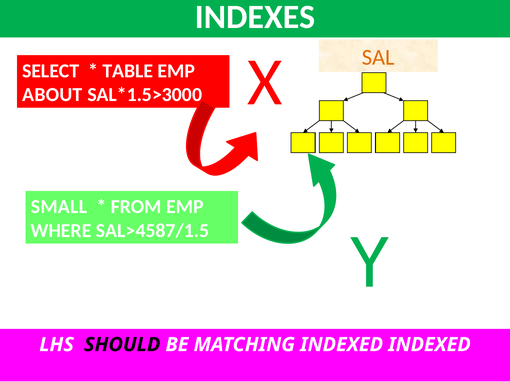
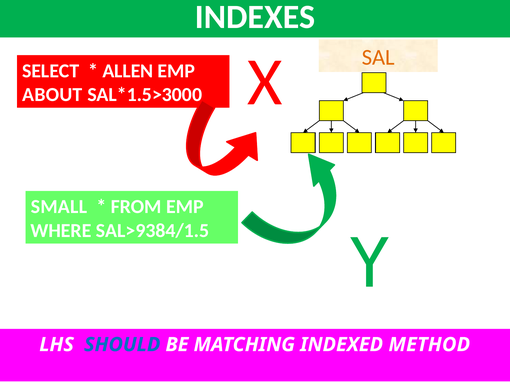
TABLE: TABLE -> ALLEN (128, 71)
SAL>4587/1.5: SAL>4587/1.5 -> SAL>9384/1.5 (153, 231)
SHOULD colour: black -> blue (122, 345)
INDEXED INDEXED: INDEXED -> METHOD (429, 345)
